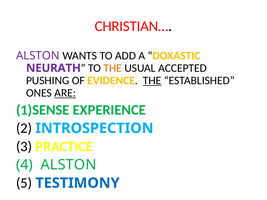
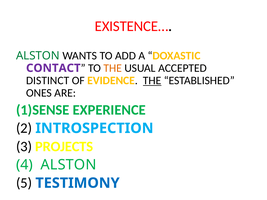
CHRISTIAN…: CHRISTIAN… -> EXISTENCE… (132, 26)
ALSTON colour: purple -> green (38, 56)
NEURATH: NEURATH -> CONTACT (53, 68)
PUSHING: PUSHING -> DISTINCT (48, 81)
ARE underline: present -> none (65, 93)
PRACTICE: PRACTICE -> PROJECTS (64, 147)
